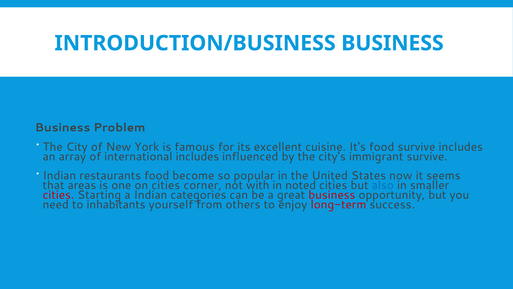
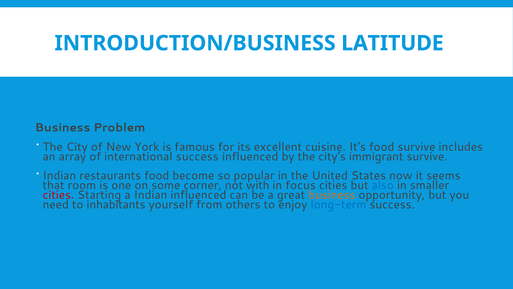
INTRODUCTION/BUSINESS BUSINESS: BUSINESS -> LATITUDE (392, 43)
international includes: includes -> success (197, 156)
areas: areas -> room (82, 185)
on cities: cities -> some (166, 185)
noted: noted -> focus (301, 185)
Indian categories: categories -> influenced (198, 195)
business colour: red -> orange (332, 195)
long-term colour: red -> blue (338, 204)
